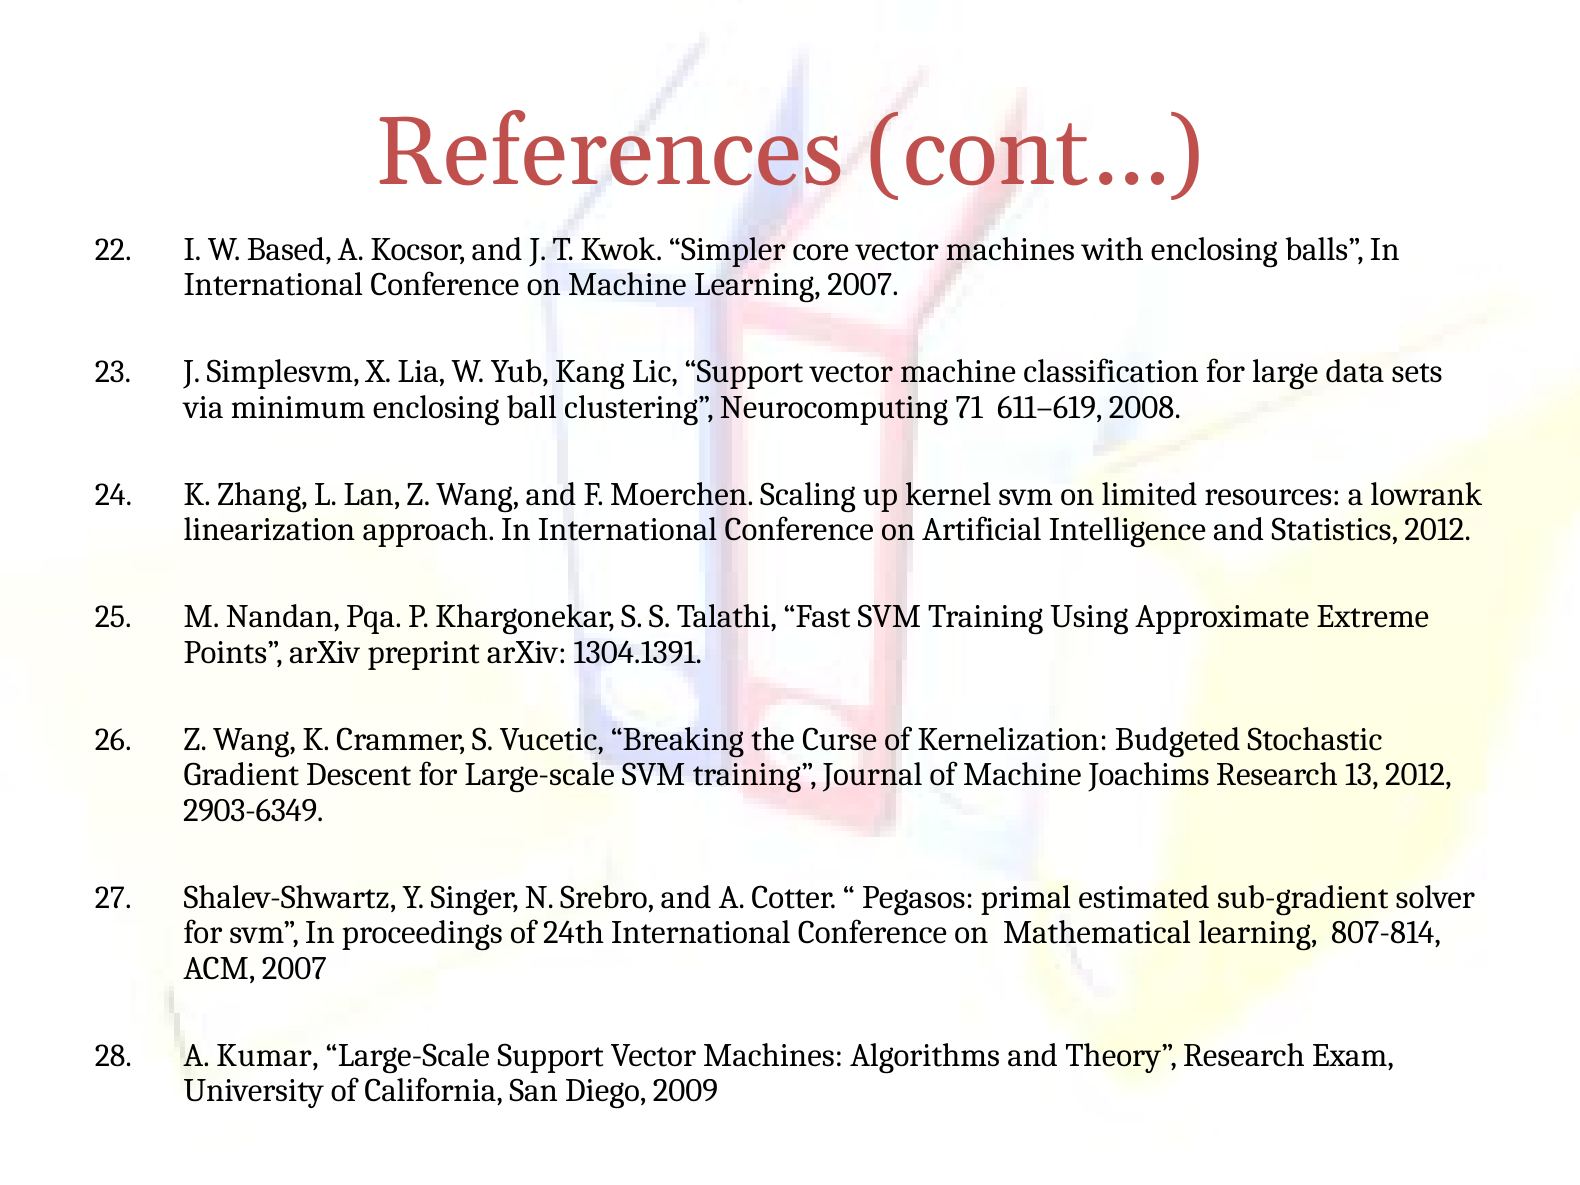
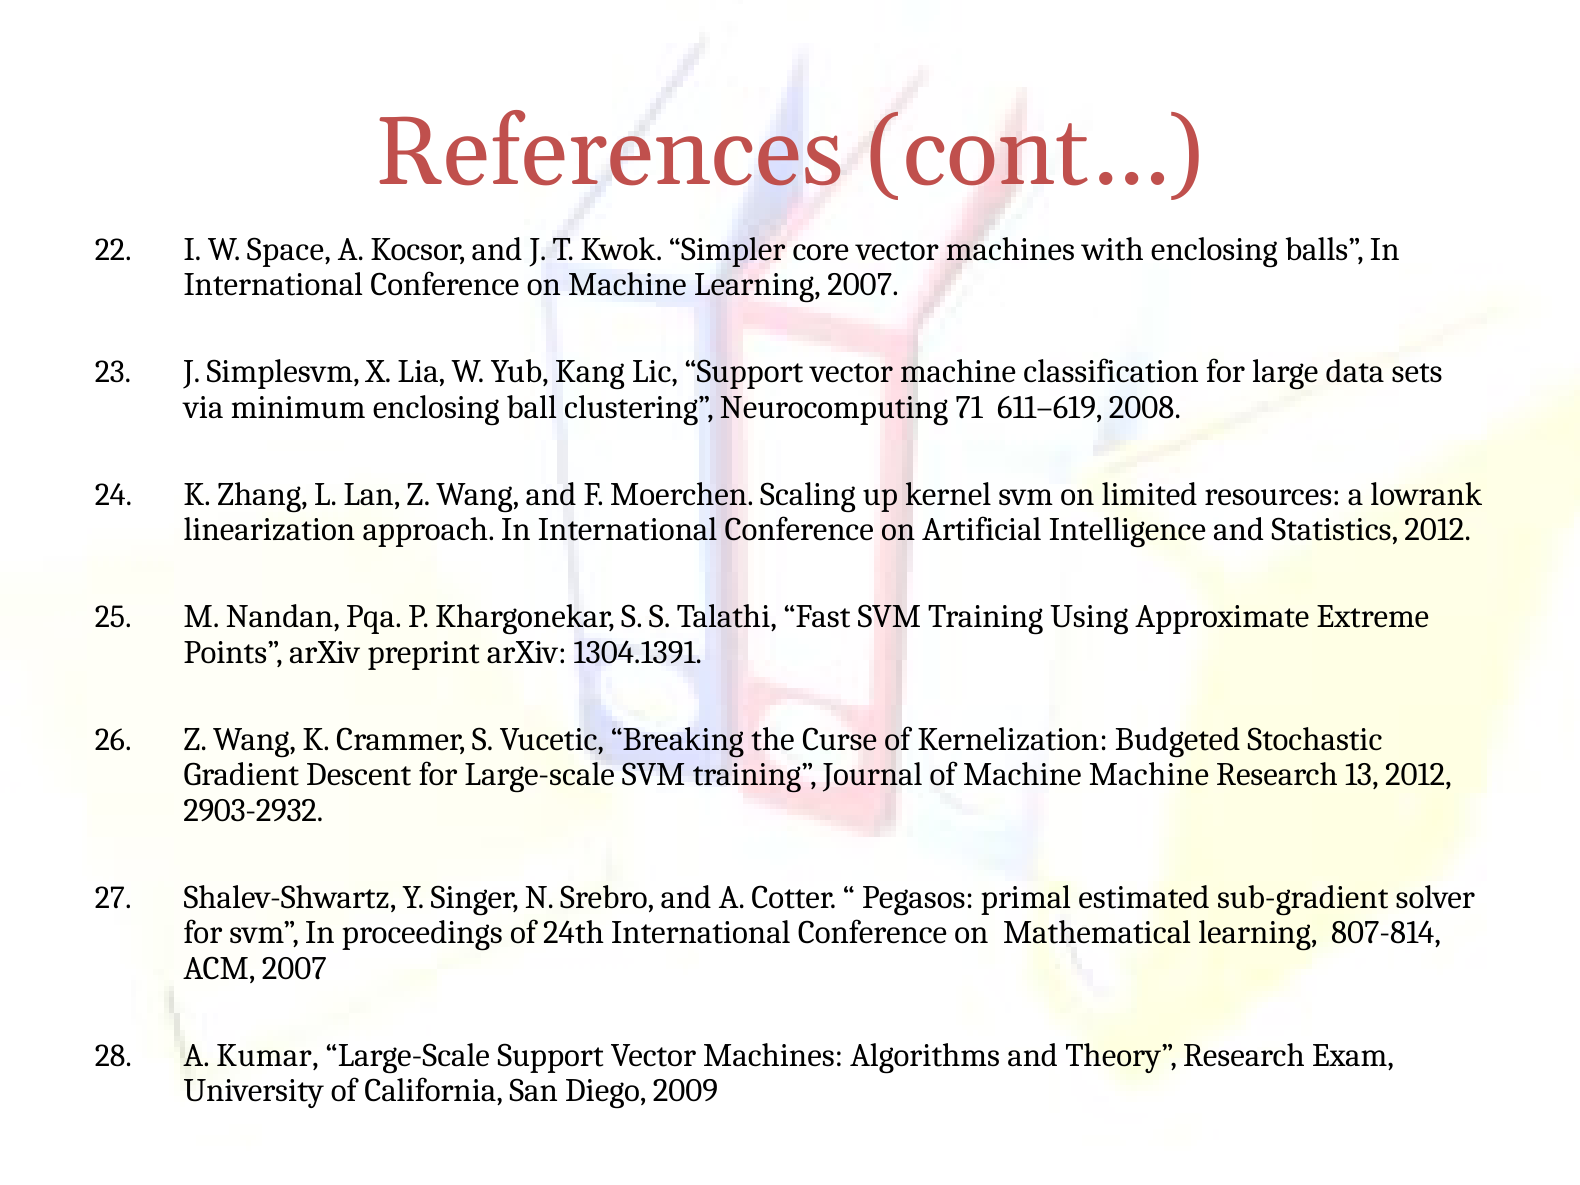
Based: Based -> Space (289, 249)
Machine Joachims: Joachims -> Machine (1149, 775)
2903-6349: 2903-6349 -> 2903-2932 (253, 810)
